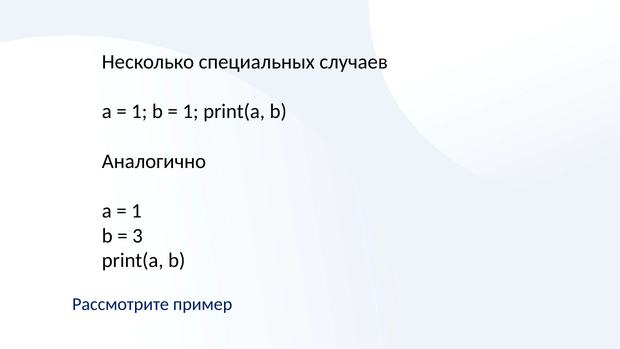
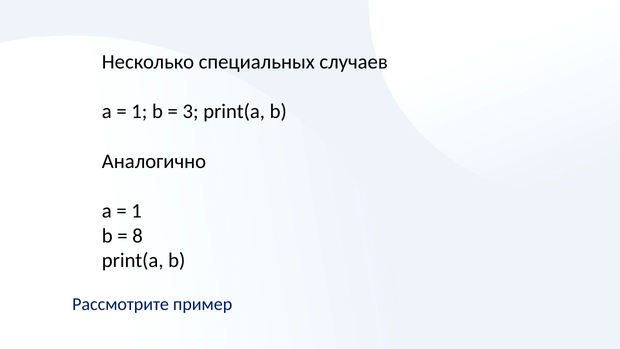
1: 1 -> 3 (191, 112)
3: 3 -> 8 (138, 236)
